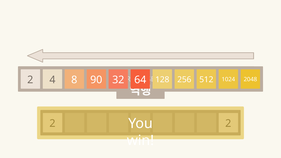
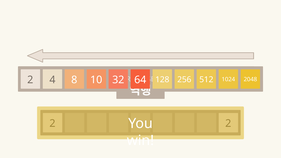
90: 90 -> 10 (96, 80)
